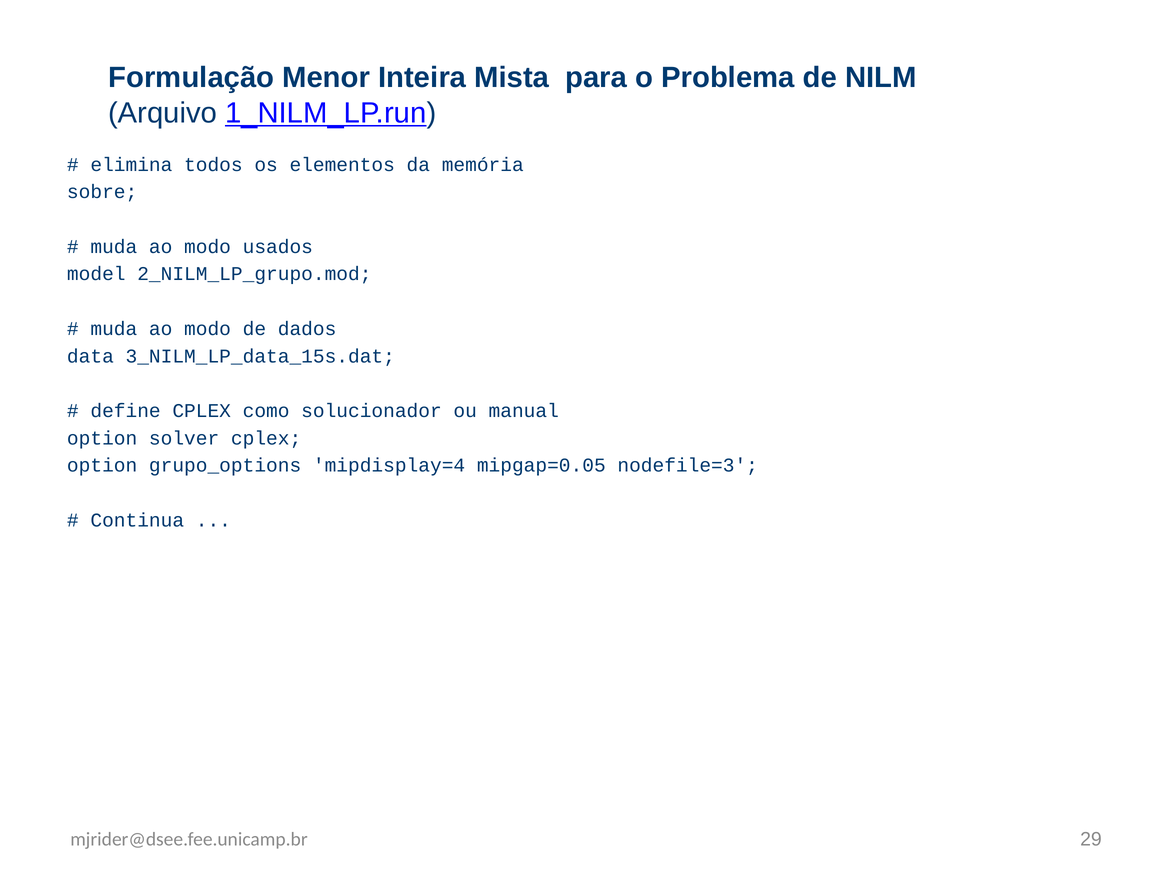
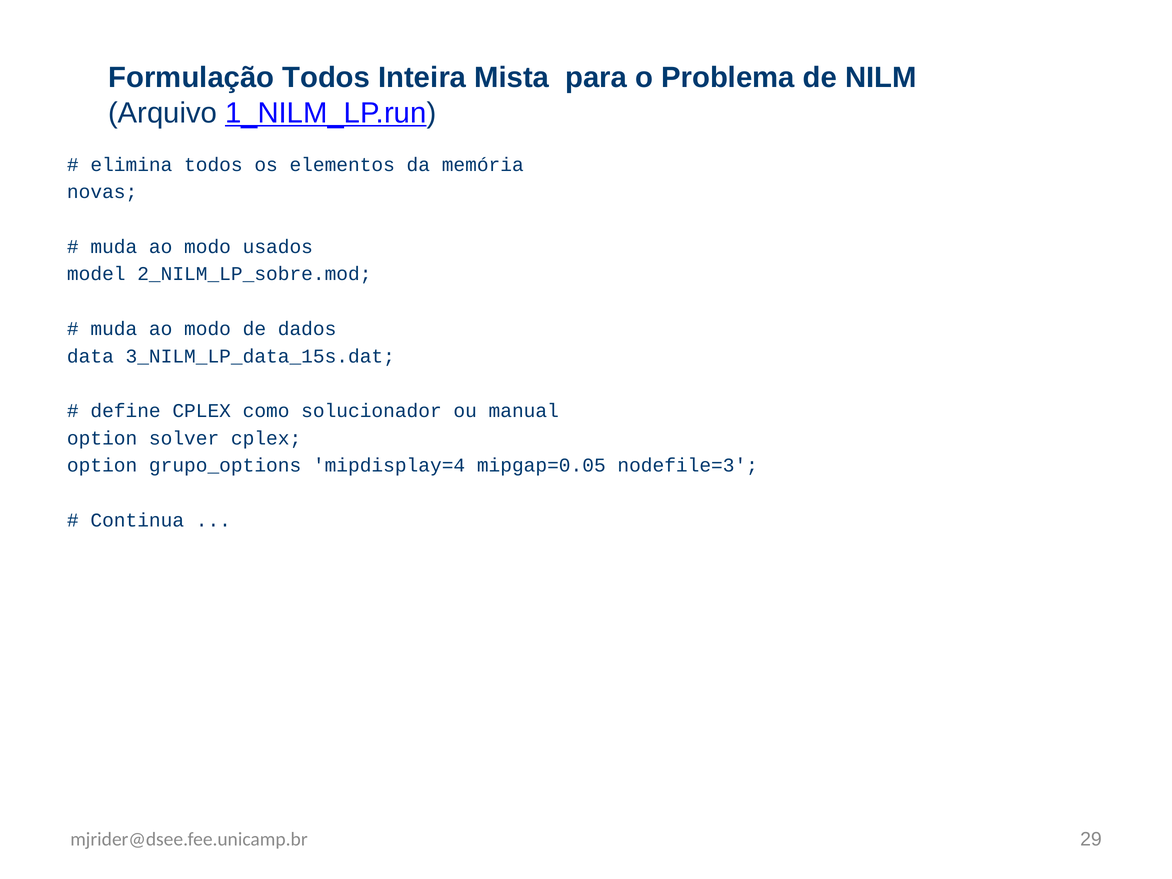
Formulação Menor: Menor -> Todos (326, 78)
sobre: sobre -> novas (102, 192)
2_NILM_LP_grupo.mod: 2_NILM_LP_grupo.mod -> 2_NILM_LP_sobre.mod (254, 274)
